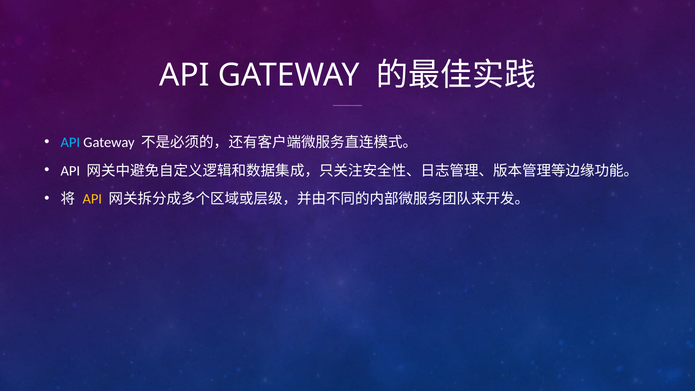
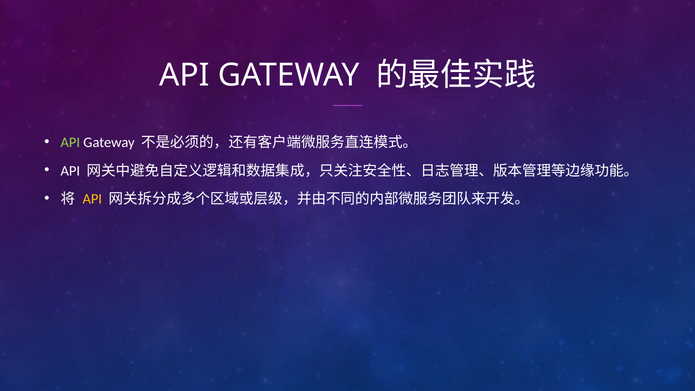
API colour: light blue -> light green (70, 143)
